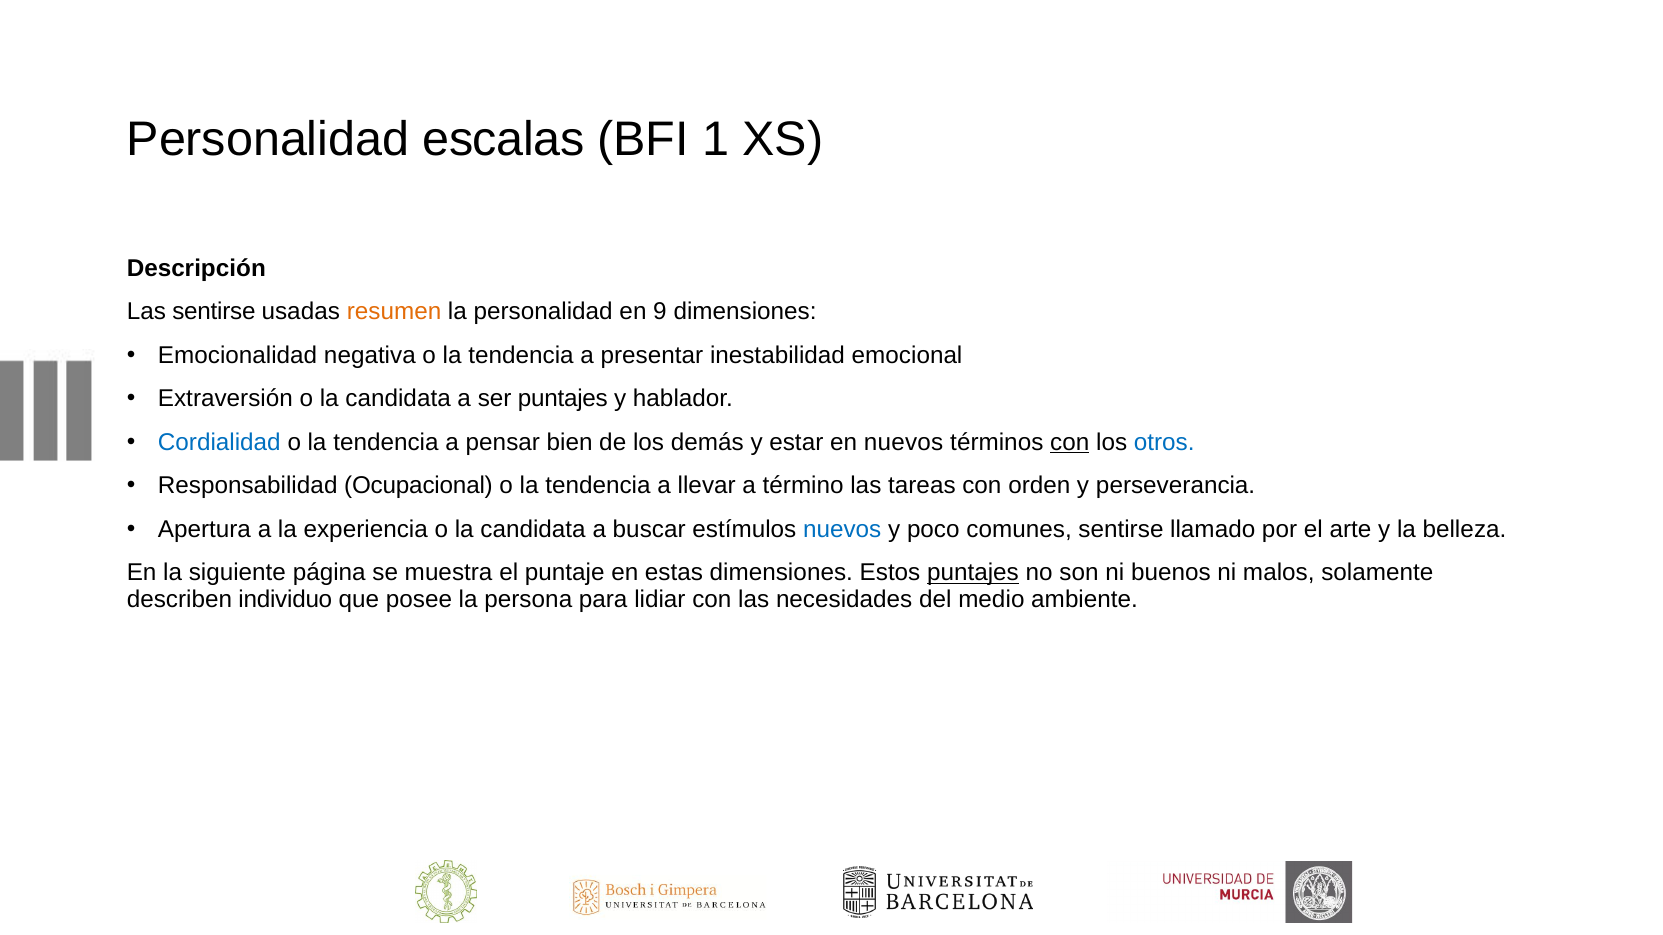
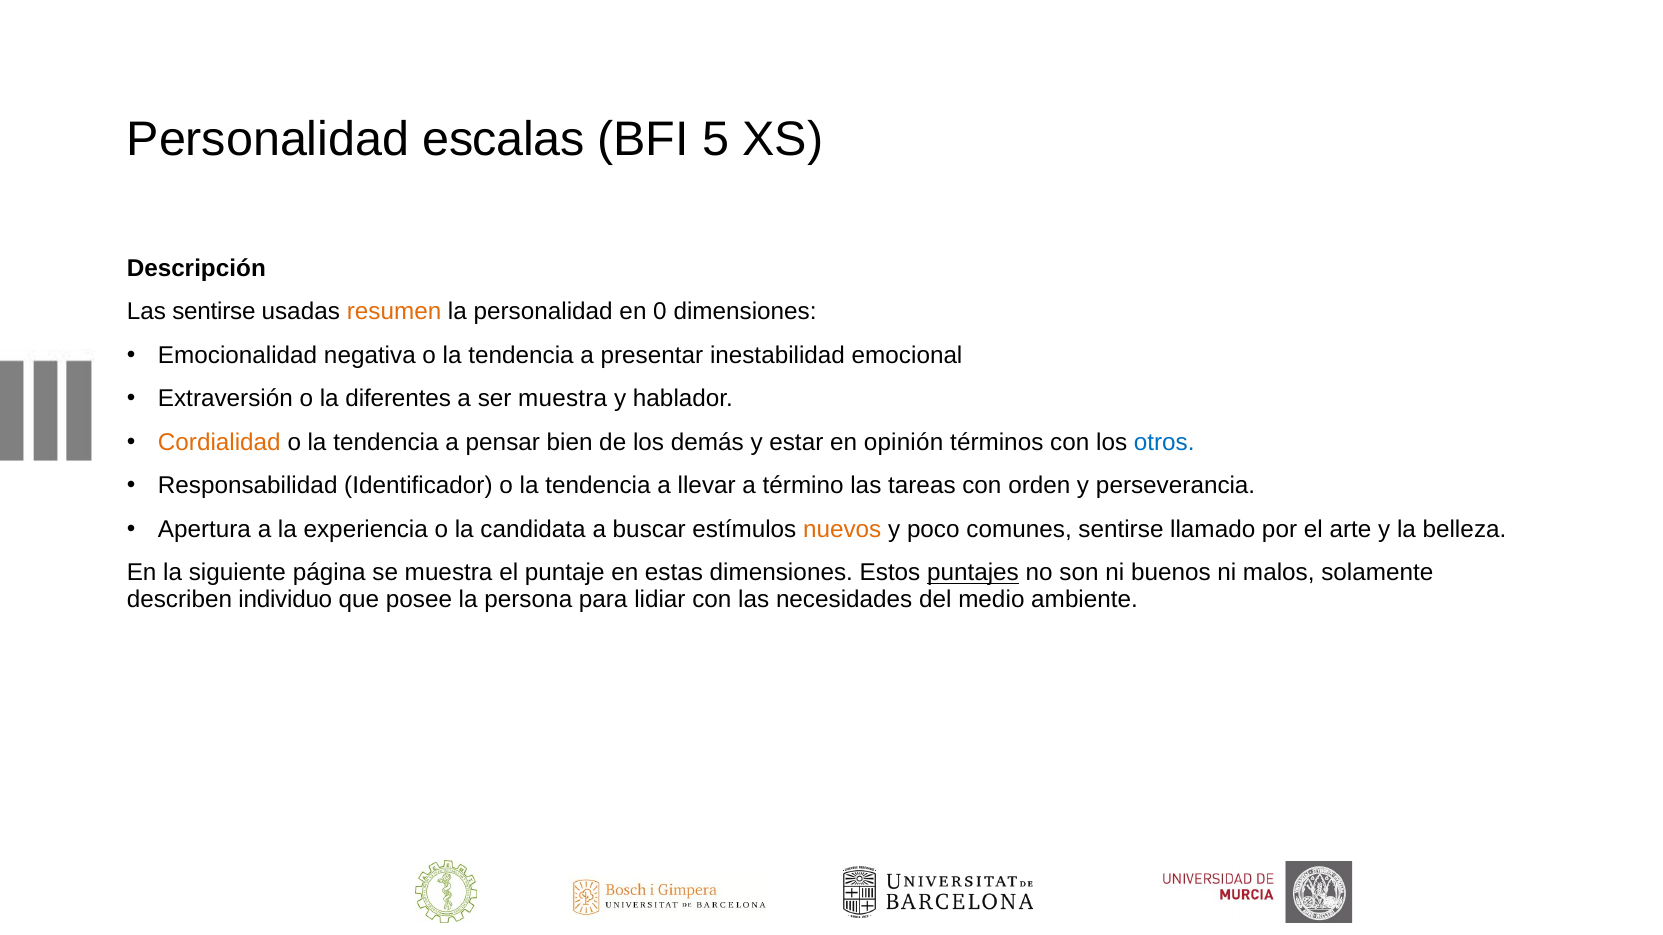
1: 1 -> 5 (716, 140)
9: 9 -> 0 (660, 312)
Extraversión o la candidata: candidata -> diferentes (398, 399)
ser puntajes: puntajes -> muestra (563, 399)
Cordialidad colour: blue -> orange (219, 442)
en nuevos: nuevos -> opinión (904, 442)
con underline: present -> none (1070, 442)
Ocupacional: Ocupacional -> Identificador (418, 486)
nuevos colour: blue -> orange (842, 530)
